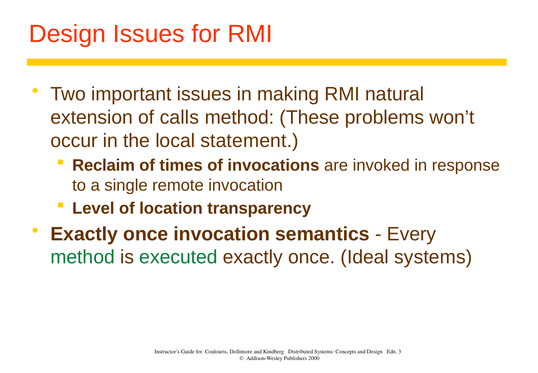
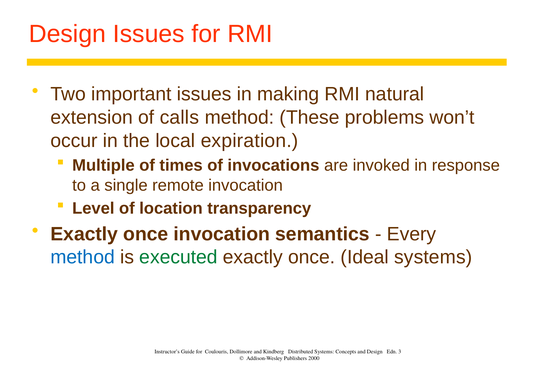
statement: statement -> expiration (250, 140)
Reclaim: Reclaim -> Multiple (103, 165)
method colour: green -> blue (83, 257)
